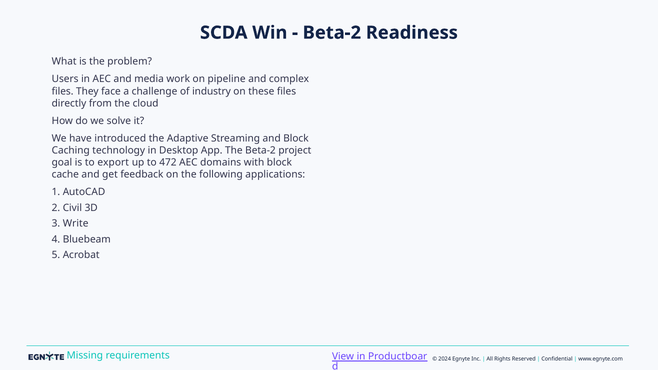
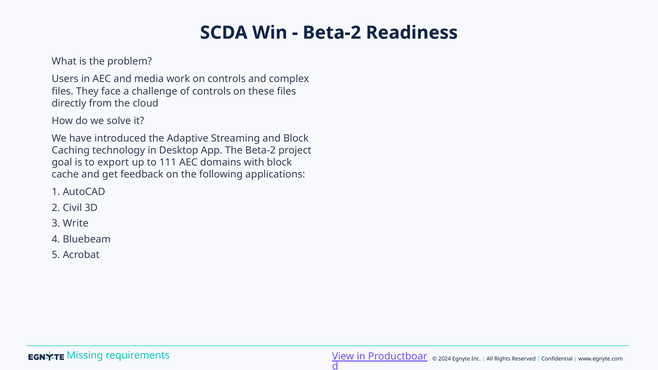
on pipeline: pipeline -> controls (227, 79)
of industry: industry -> controls (211, 91)
472: 472 -> 111 (168, 163)
